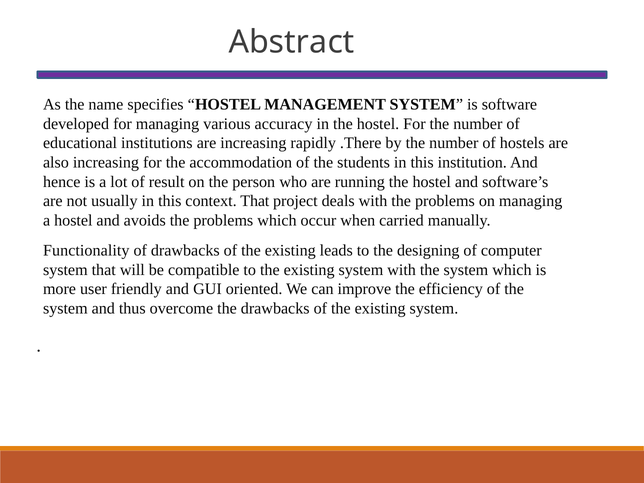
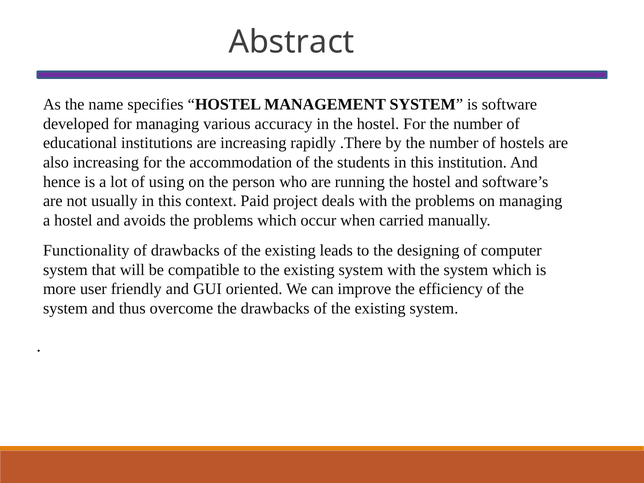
result: result -> using (167, 182)
context That: That -> Paid (255, 201)
